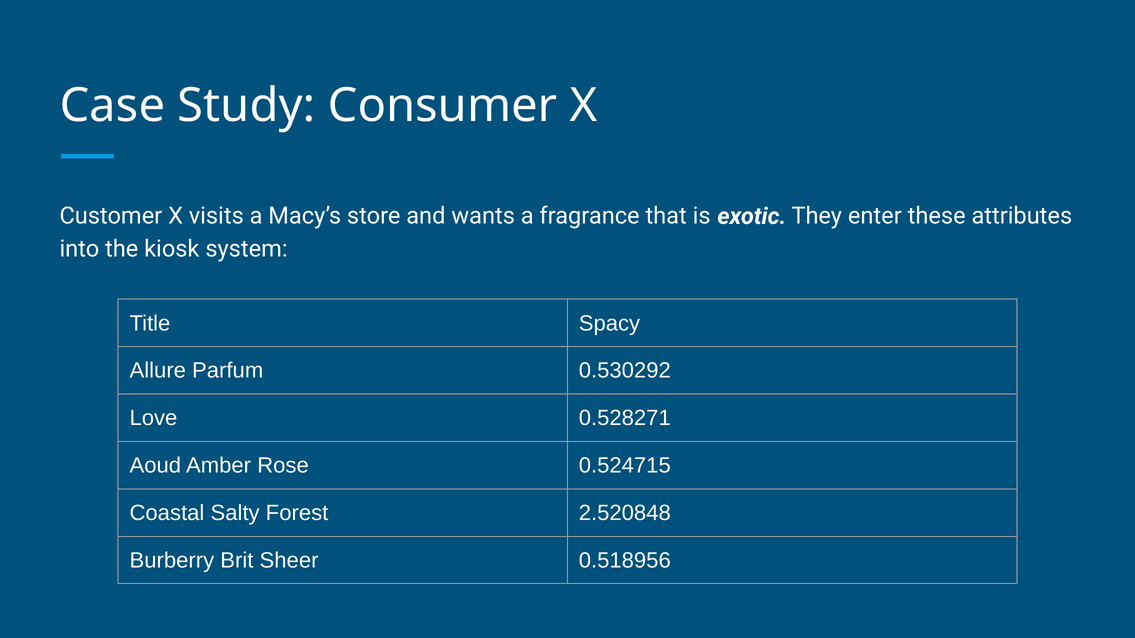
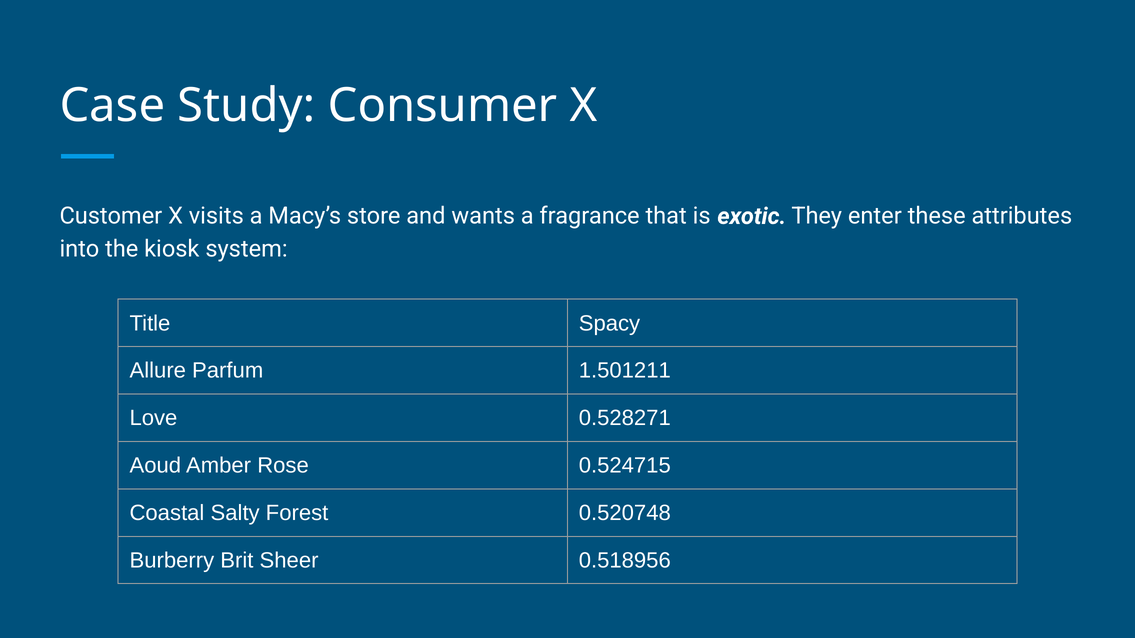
0.530292: 0.530292 -> 1.501211 (625, 371)
2.520848: 2.520848 -> 0.520748 (625, 513)
